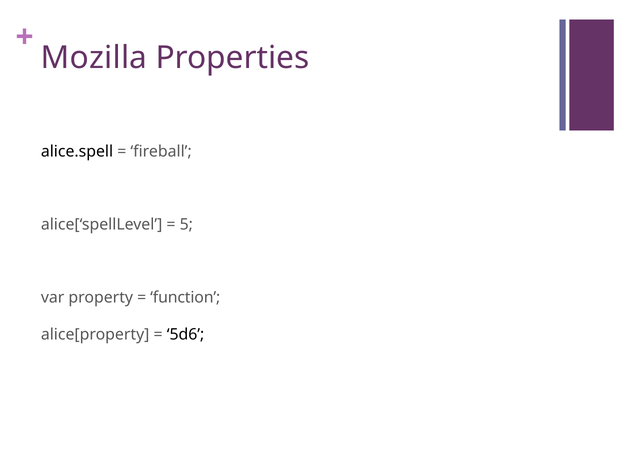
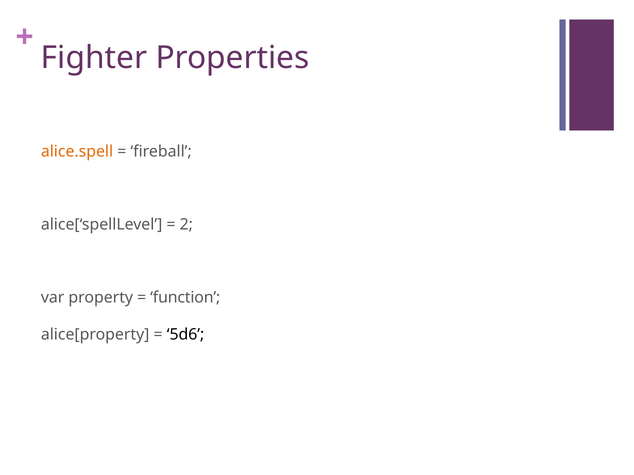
Mozilla: Mozilla -> Fighter (94, 58)
alice.spell colour: black -> orange (77, 151)
5: 5 -> 2 (186, 225)
